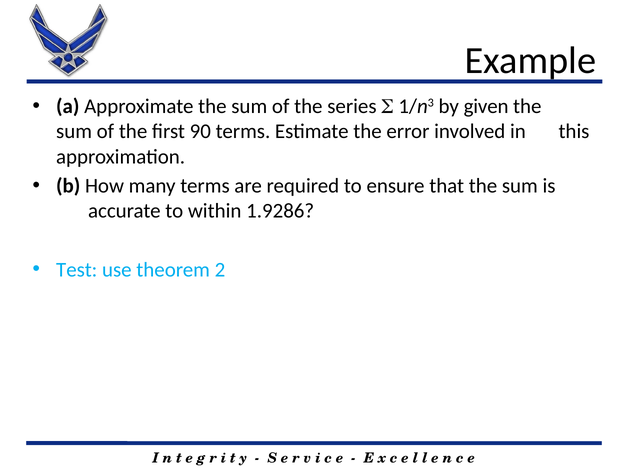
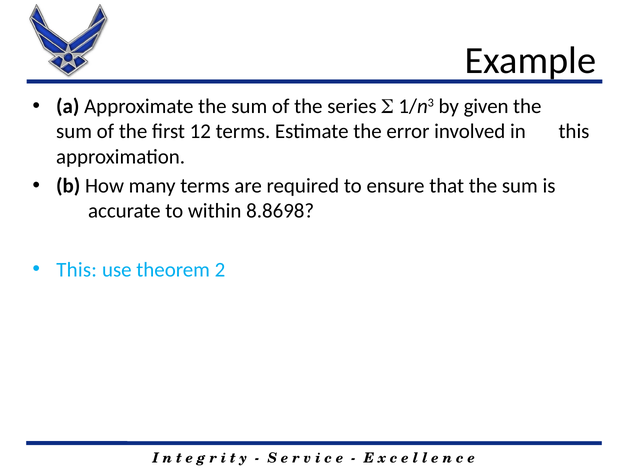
90: 90 -> 12 (200, 131)
1.9286: 1.9286 -> 8.8698 (280, 211)
Test: Test -> This (77, 270)
